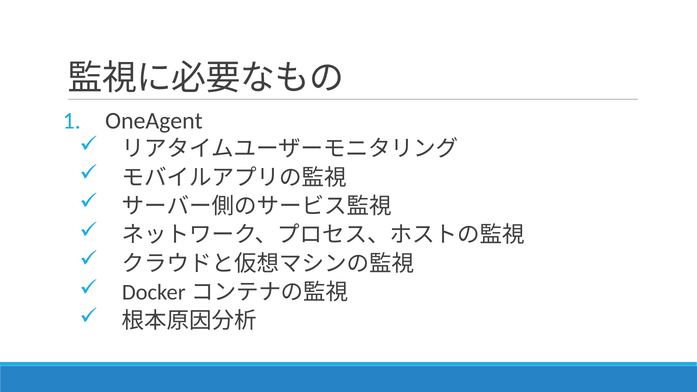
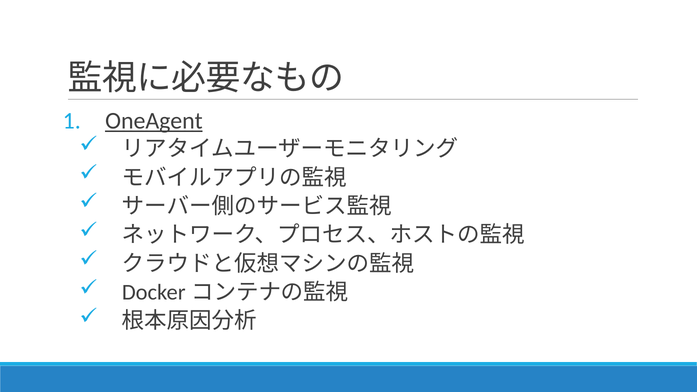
OneAgent underline: none -> present (154, 121)
